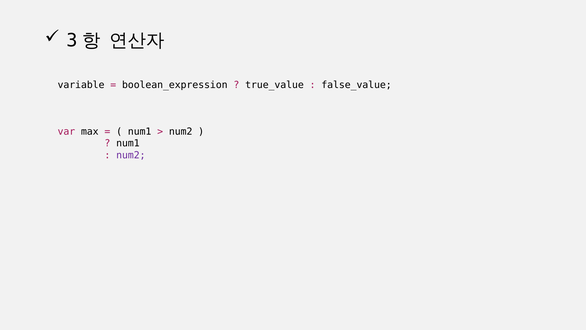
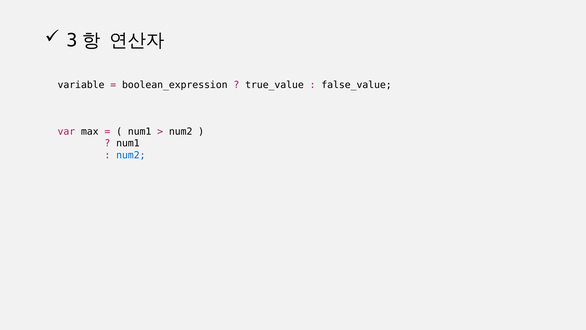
num2 colour: purple -> blue (131, 155)
